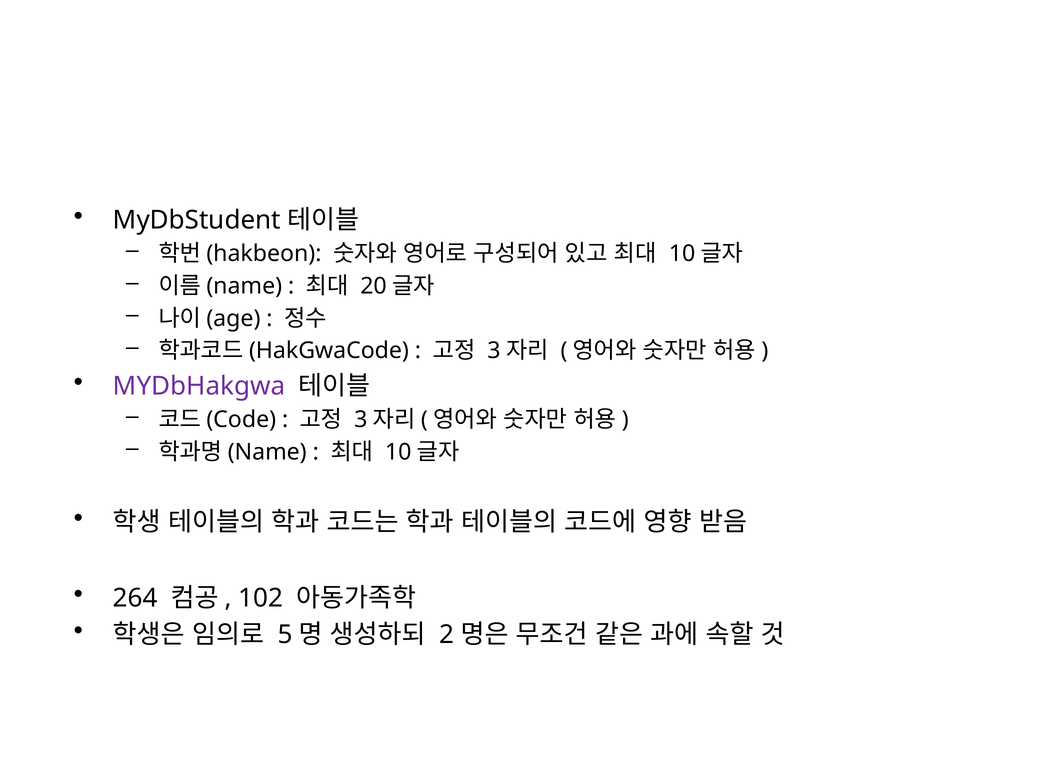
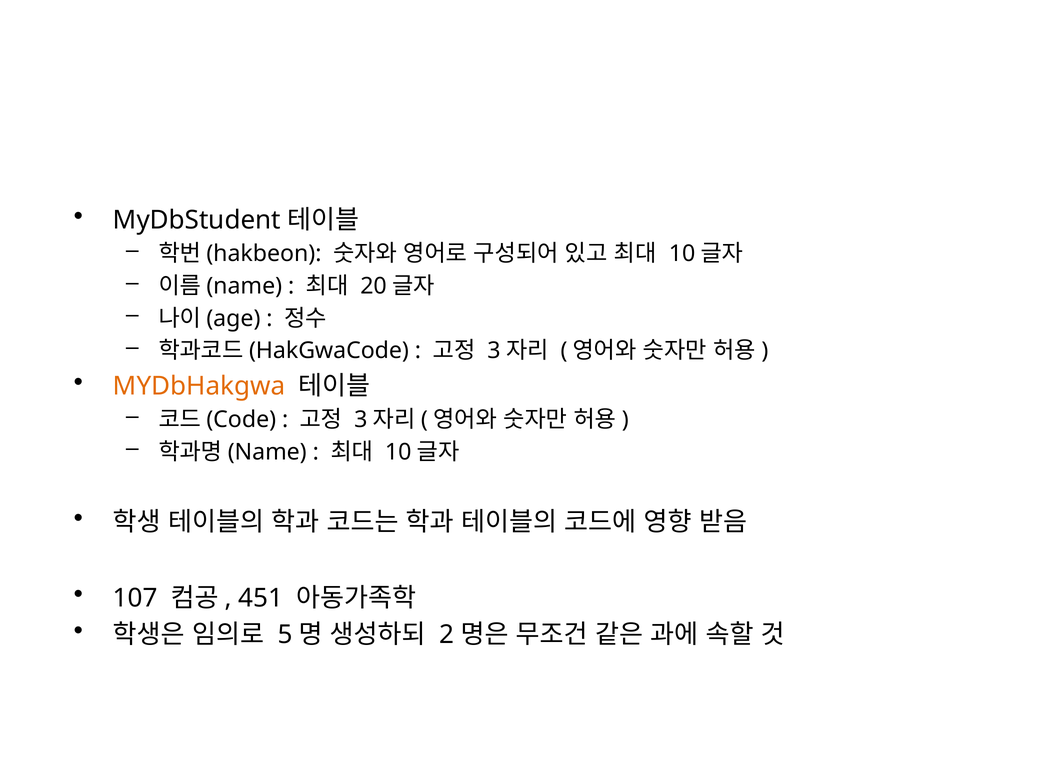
MYDbHakgwa colour: purple -> orange (199, 386)
264: 264 -> 107 (135, 599)
102: 102 -> 451 (261, 599)
